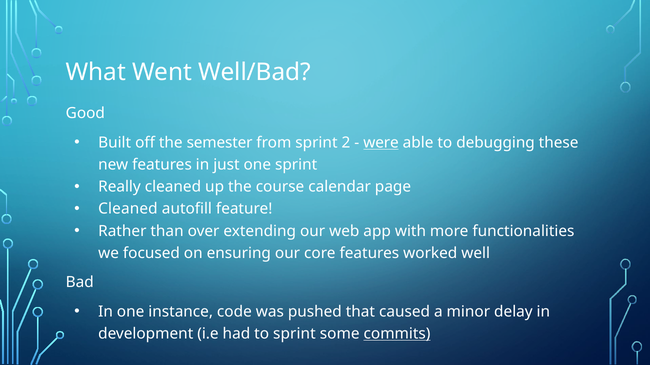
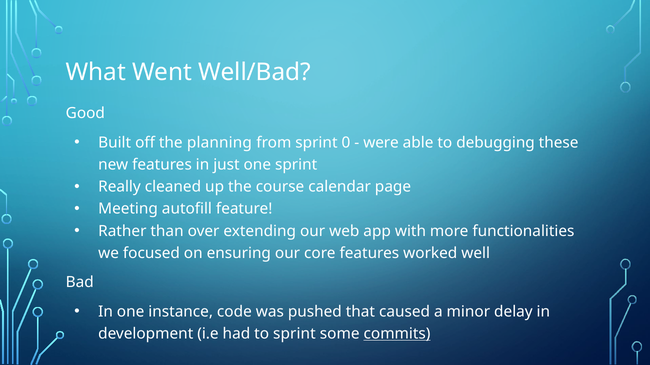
semester: semester -> planning (219, 143)
2: 2 -> 0 (346, 143)
were underline: present -> none (381, 143)
Cleaned: Cleaned -> Meeting (128, 209)
